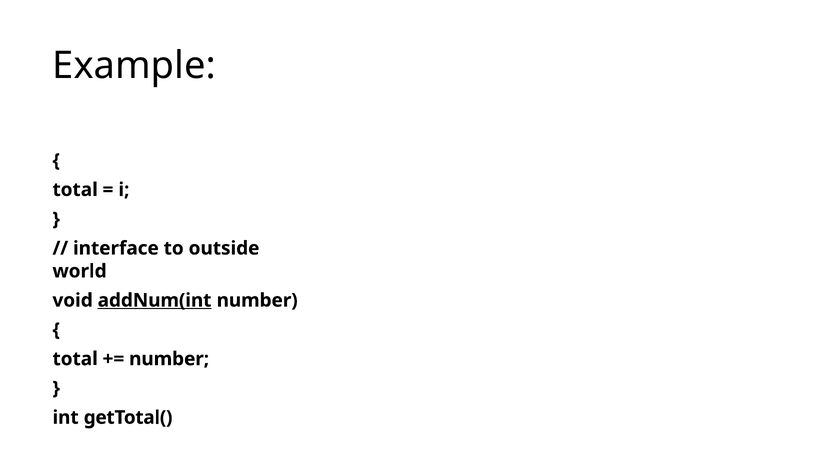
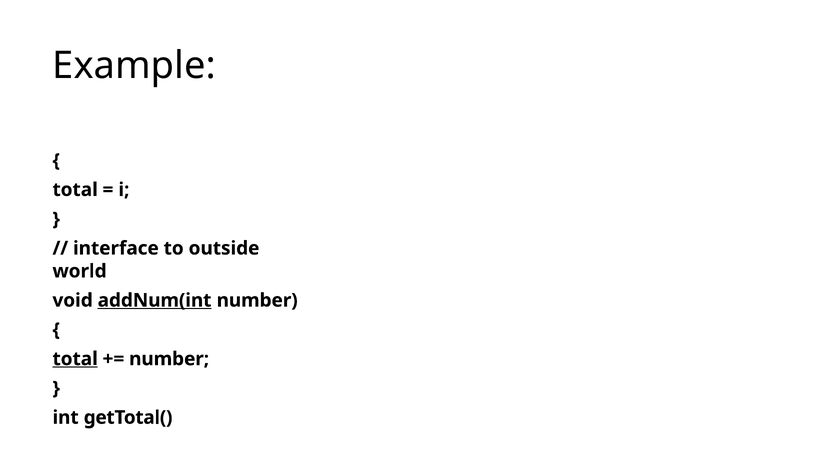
total underline: none -> present (75, 359)
